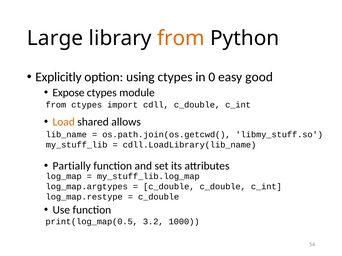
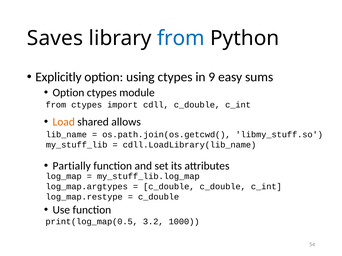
Large: Large -> Saves (55, 38)
from colour: orange -> blue (181, 38)
0: 0 -> 9 (212, 77)
good: good -> sums (259, 77)
Expose: Expose -> Option (68, 93)
